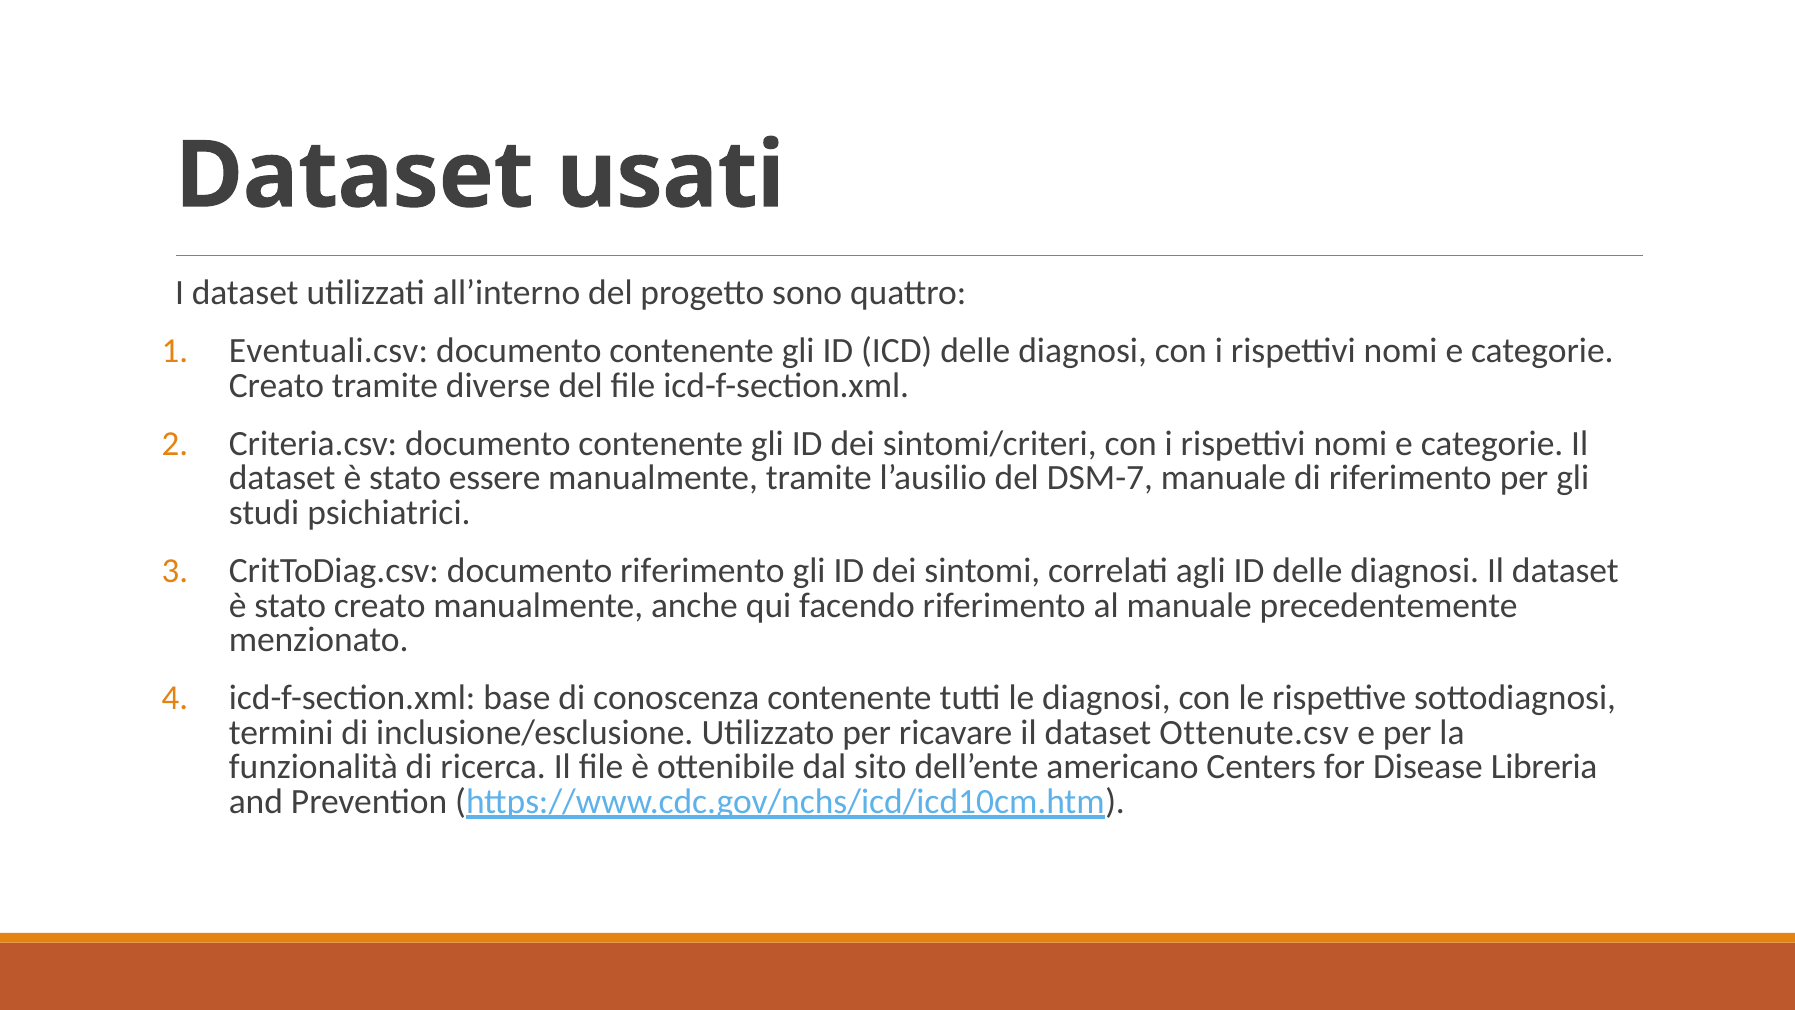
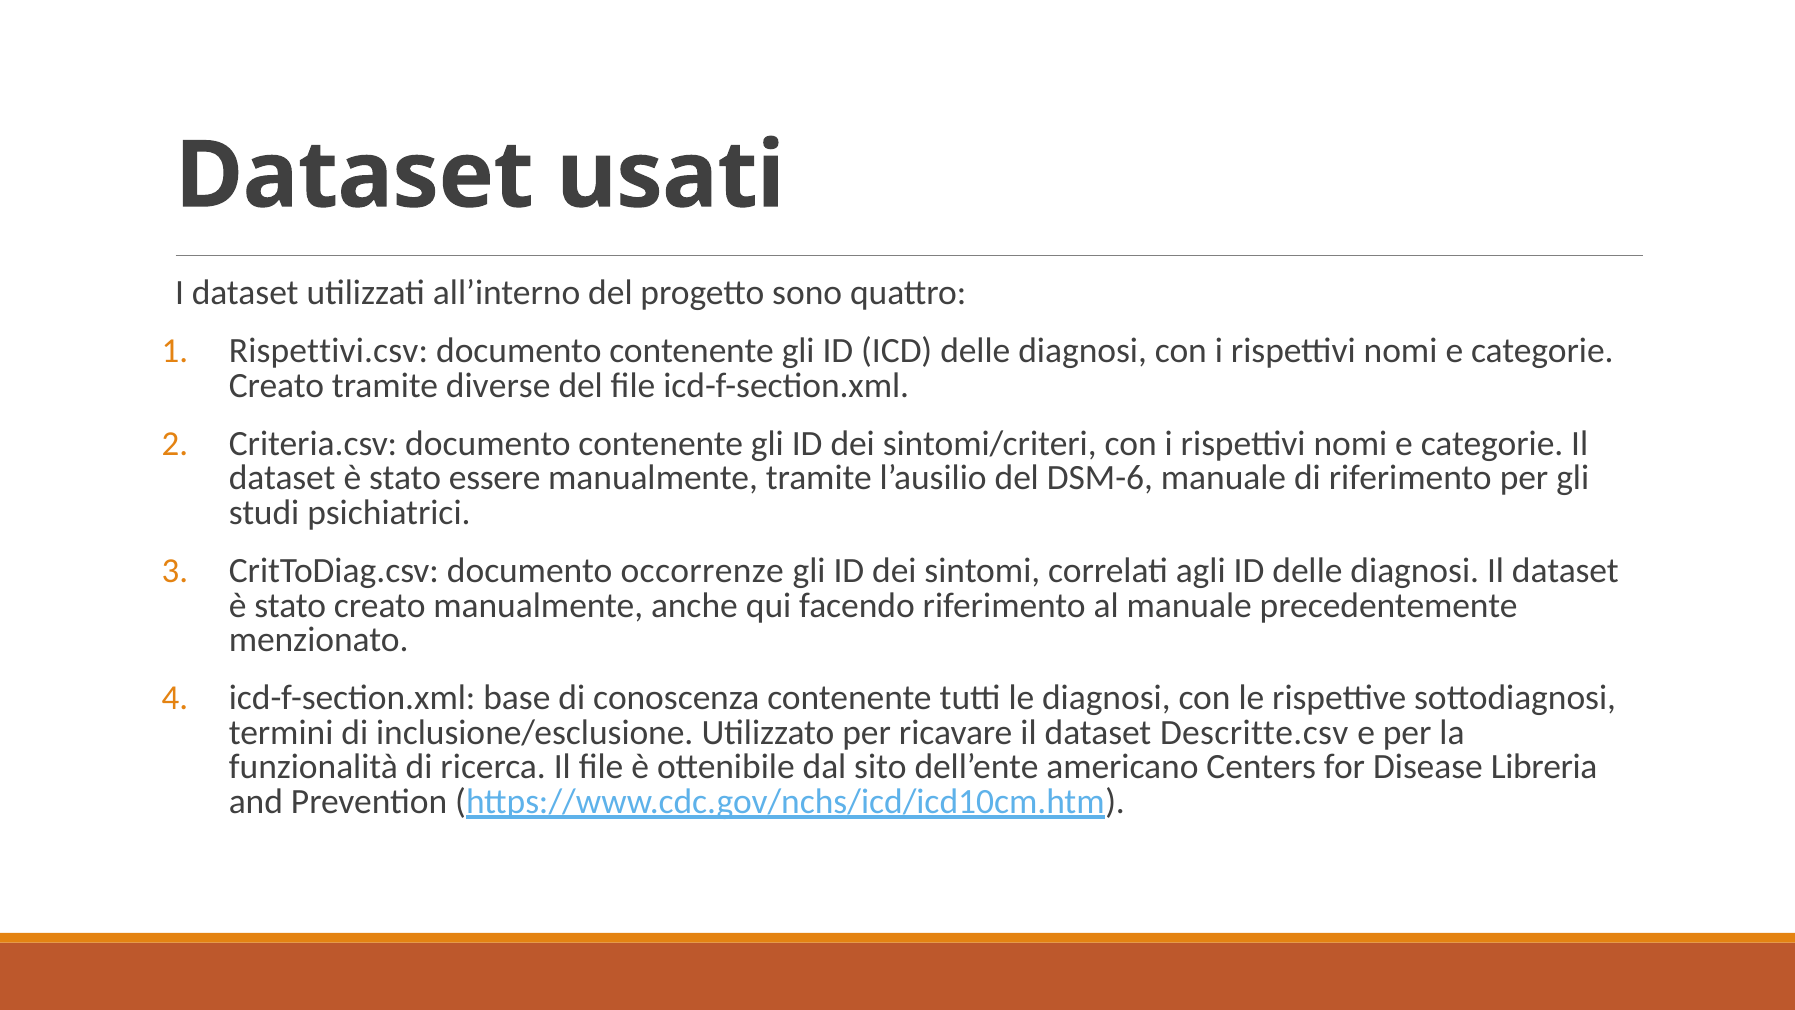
Eventuali.csv: Eventuali.csv -> Rispettivi.csv (328, 351)
DSM-7: DSM-7 -> DSM-6 (1100, 478)
documento riferimento: riferimento -> occorrenze (702, 571)
Ottenute.csv: Ottenute.csv -> Descritte.csv (1254, 732)
